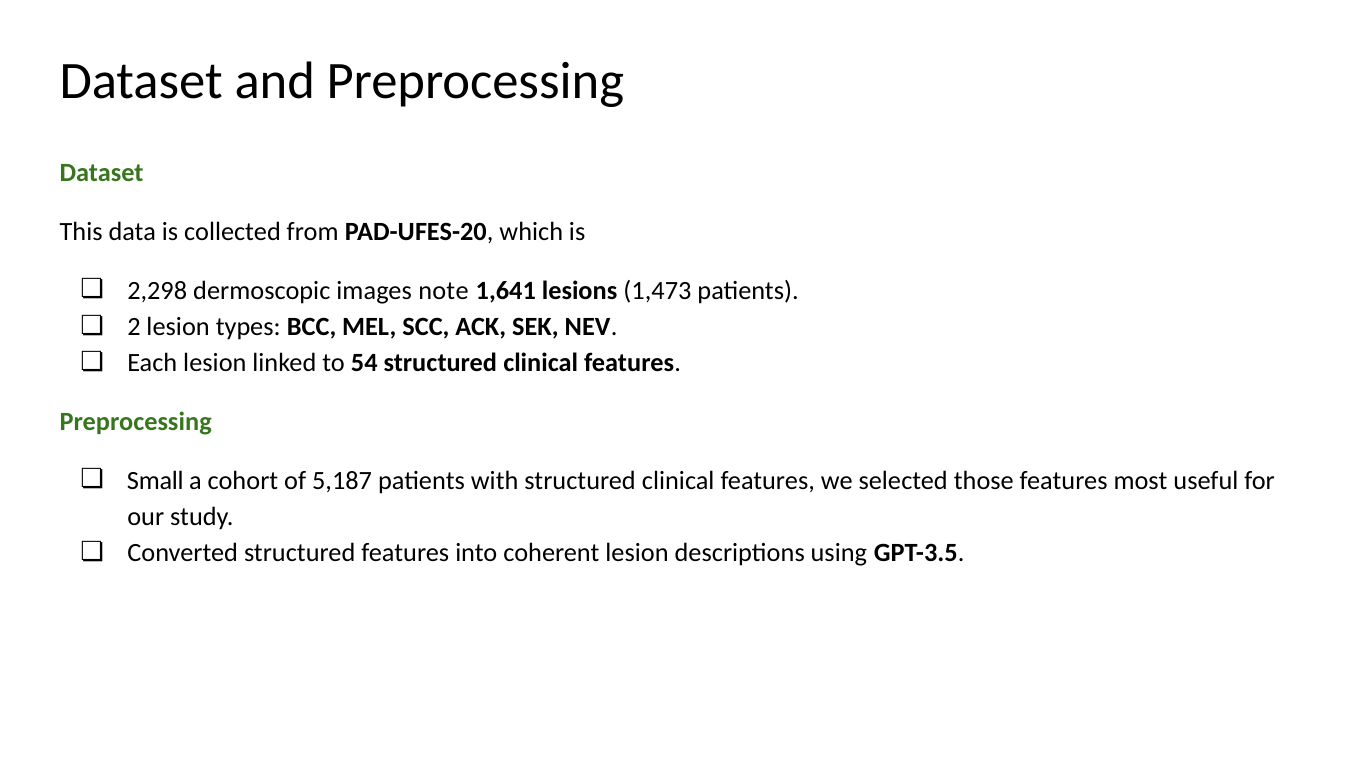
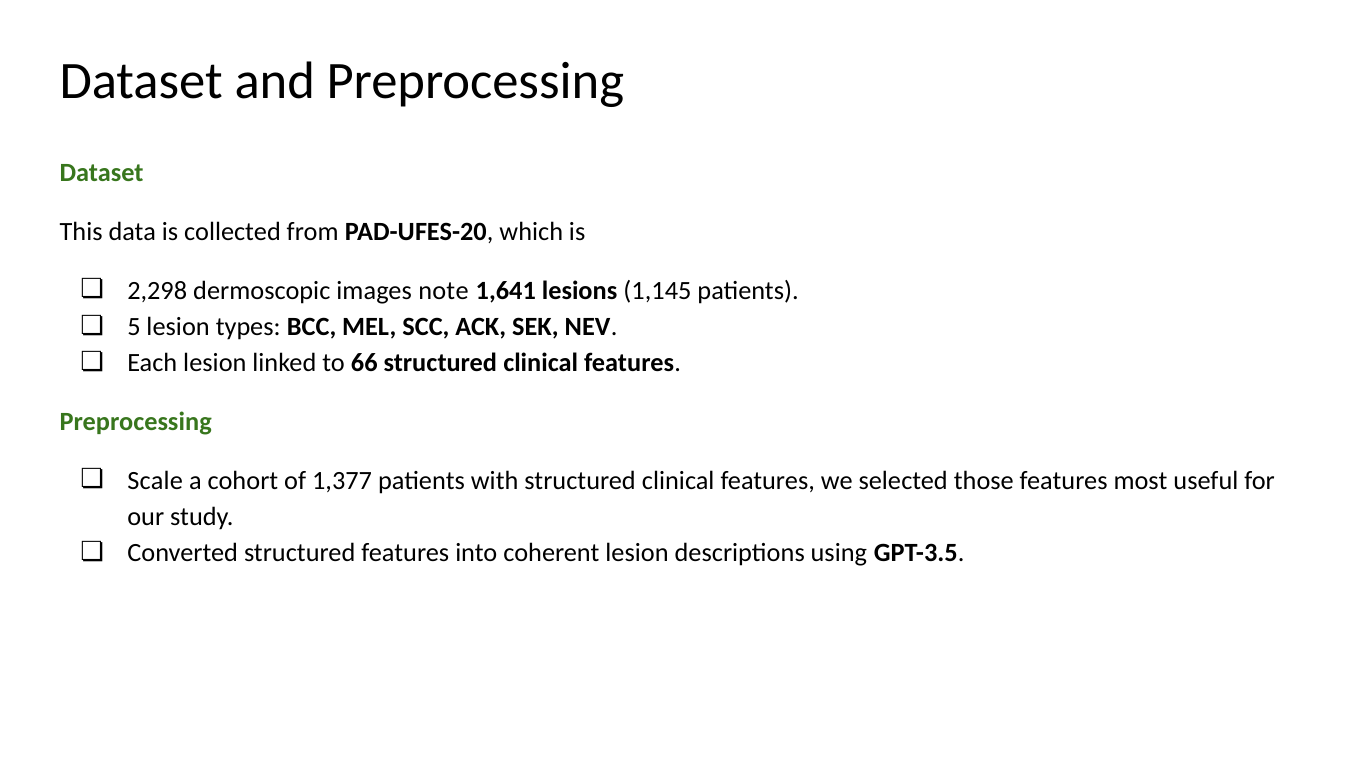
1,473: 1,473 -> 1,145 (657, 291)
2: 2 -> 5 (134, 327)
54: 54 -> 66 (364, 363)
Small: Small -> Scale (155, 481)
5,187: 5,187 -> 1,377 (342, 481)
